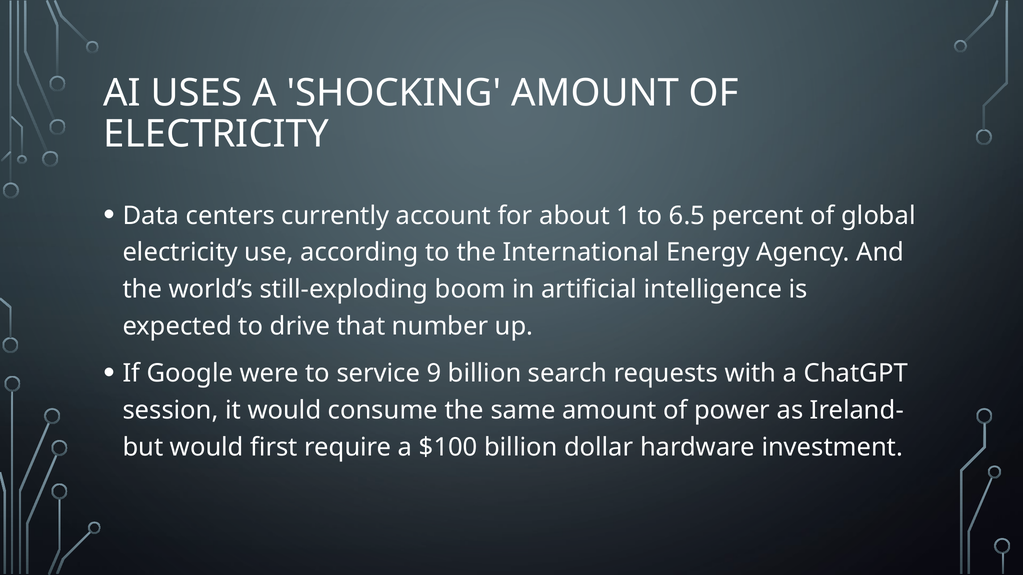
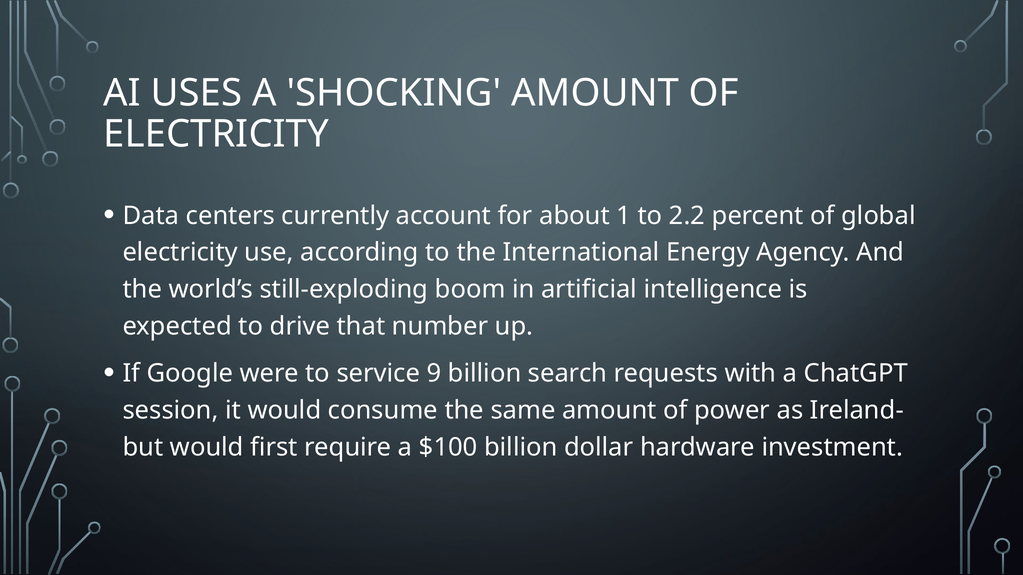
6.5: 6.5 -> 2.2 (687, 216)
